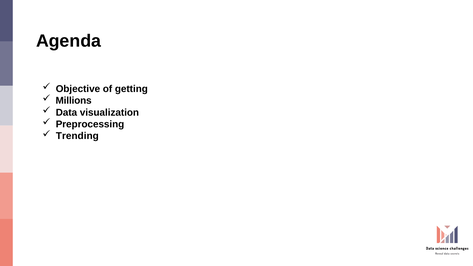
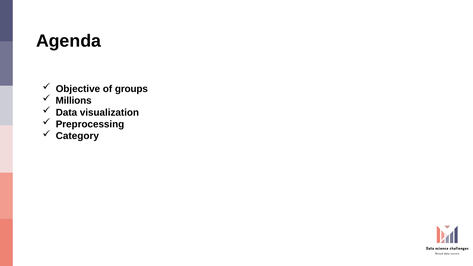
getting: getting -> groups (131, 89)
Trending: Trending -> Category (77, 136)
